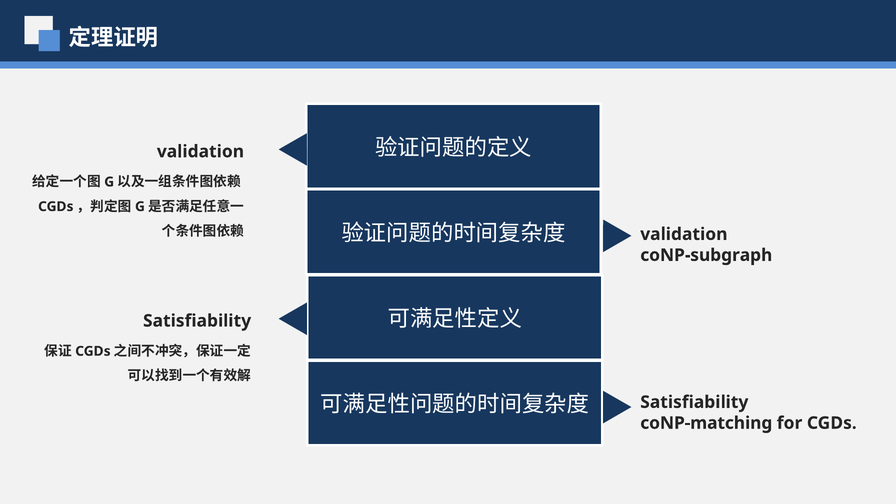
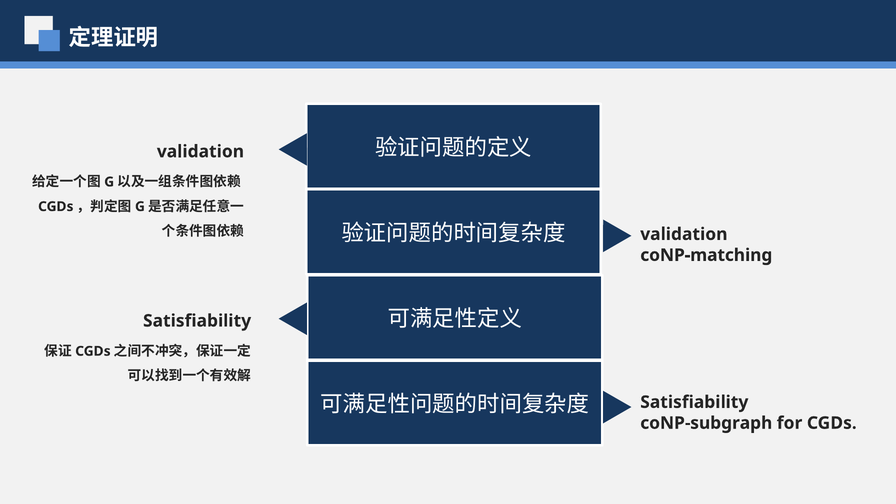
coNP-subgraph: coNP-subgraph -> coNP-matching (706, 255)
coNP-matching: coNP-matching -> coNP-subgraph (706, 423)
